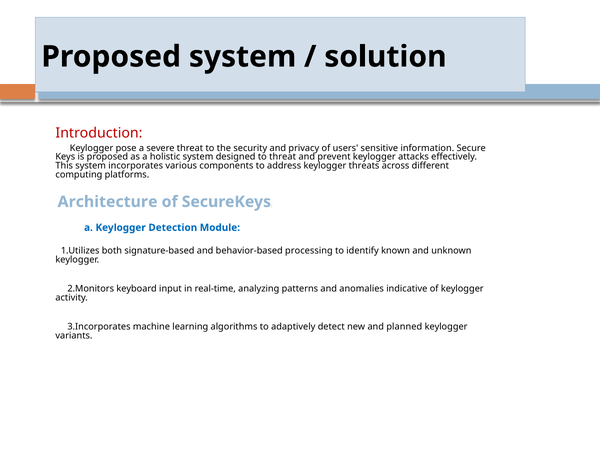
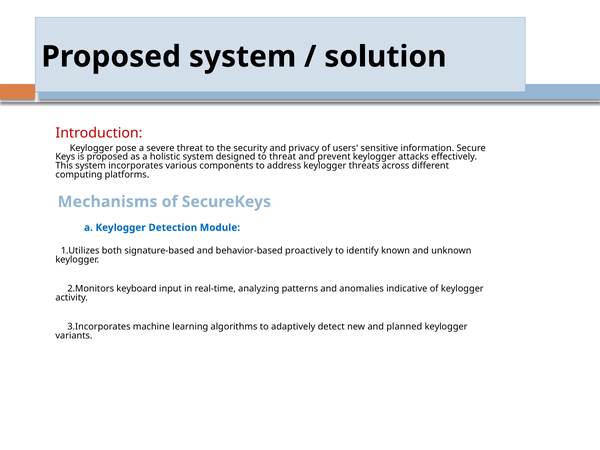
Architecture: Architecture -> Mechanisms (108, 202)
processing: processing -> proactively (309, 251)
